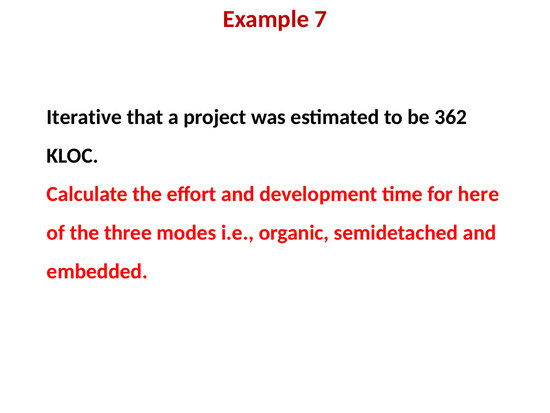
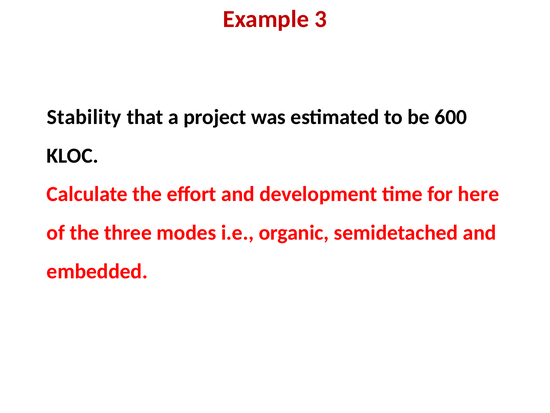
7: 7 -> 3 (321, 19)
Iterative: Iterative -> Stability (84, 117)
362: 362 -> 600 (451, 117)
